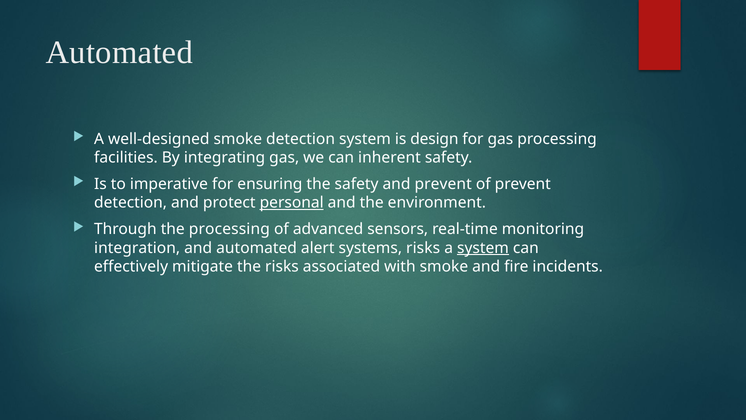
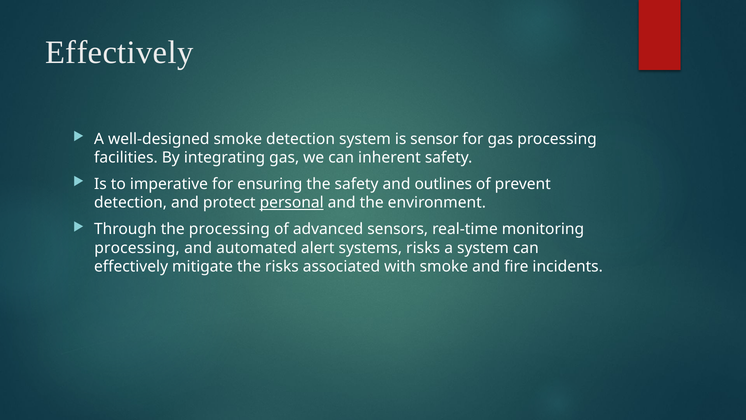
Automated: Automated -> Effectively (119, 52)
design: design -> sensor (434, 139)
and prevent: prevent -> outlines (443, 184)
integration: integration -> processing (137, 248)
system underline: present -> none (483, 248)
